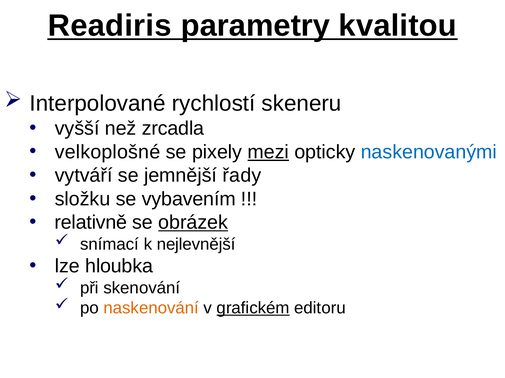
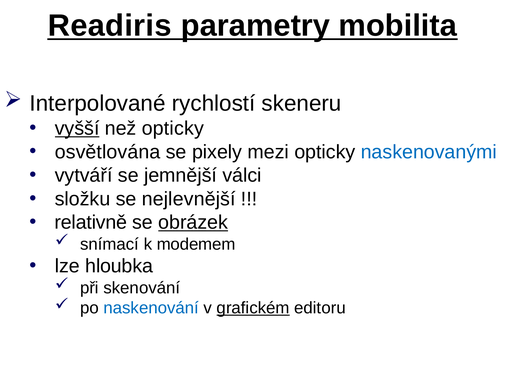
kvalitou: kvalitou -> mobilita (398, 26)
vyšší underline: none -> present (77, 129)
než zrcadla: zrcadla -> opticky (173, 129)
velkoplošné: velkoplošné -> osvětlována (108, 152)
mezi underline: present -> none (268, 152)
řady: řady -> válci (242, 176)
vybavením: vybavením -> nejlevnější (189, 199)
nejlevnější: nejlevnější -> modemem (196, 245)
naskenování colour: orange -> blue (151, 309)
